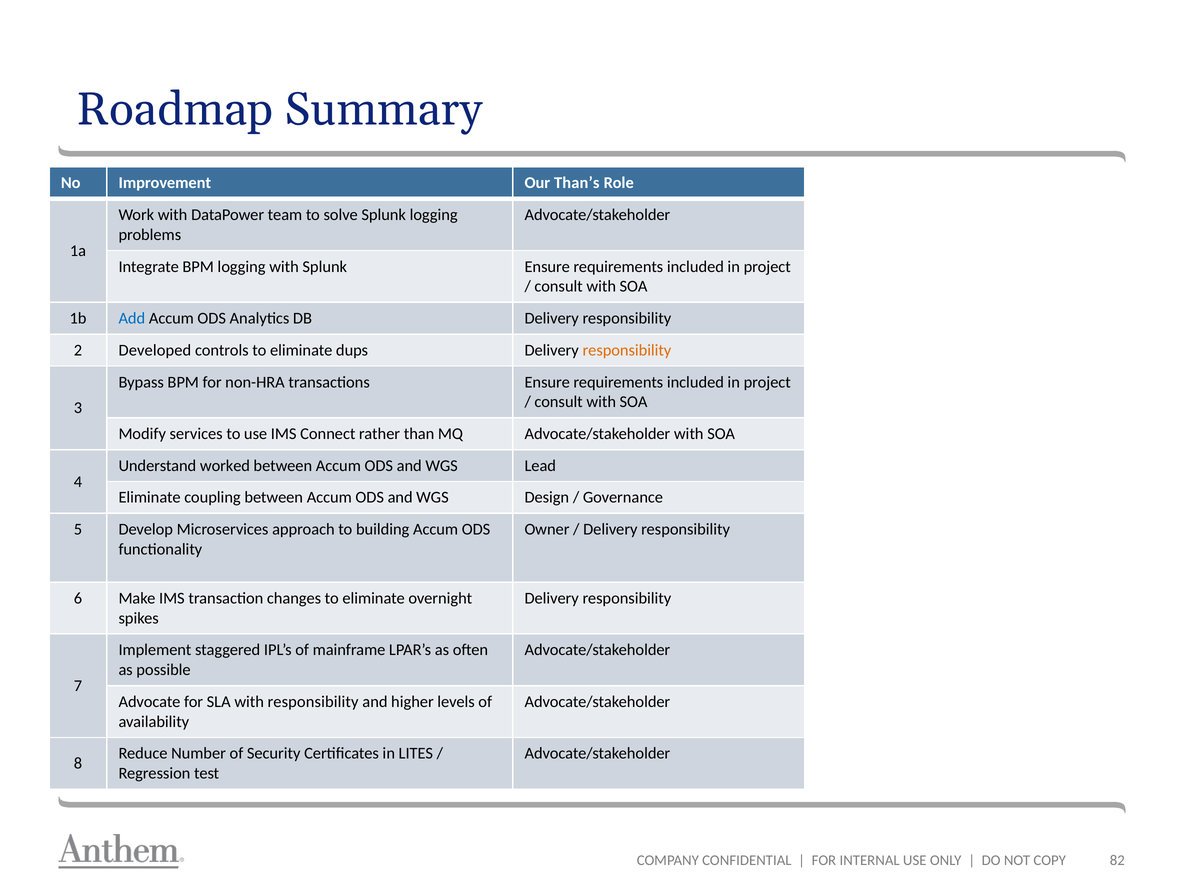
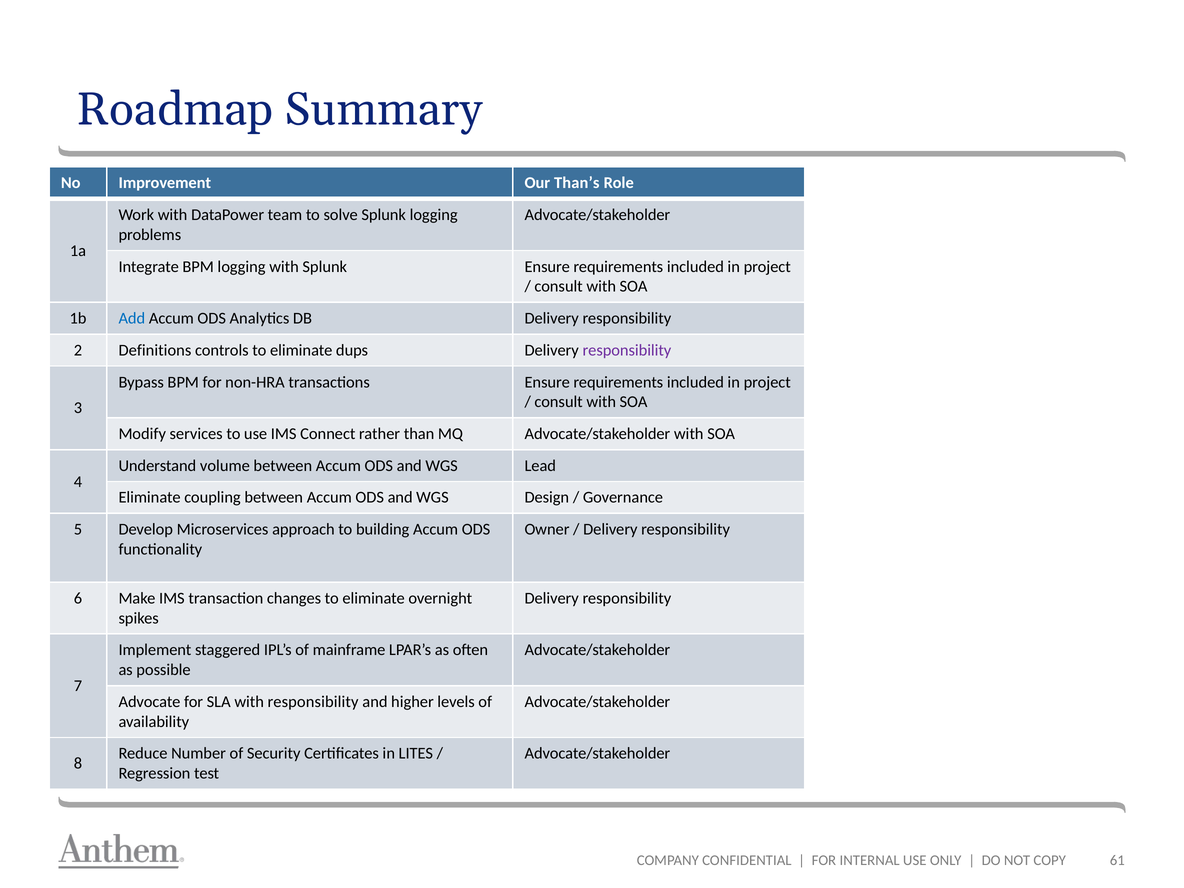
Developed: Developed -> Definitions (155, 350)
responsibility colour: orange -> purple (627, 350)
worked: worked -> volume (225, 466)
82: 82 -> 61 (1117, 860)
